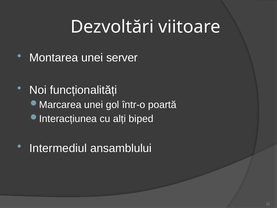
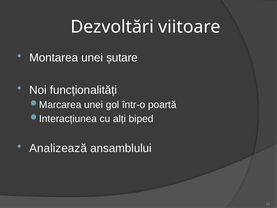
server: server -> șutare (122, 58)
Intermediul: Intermediul -> Analizează (58, 148)
